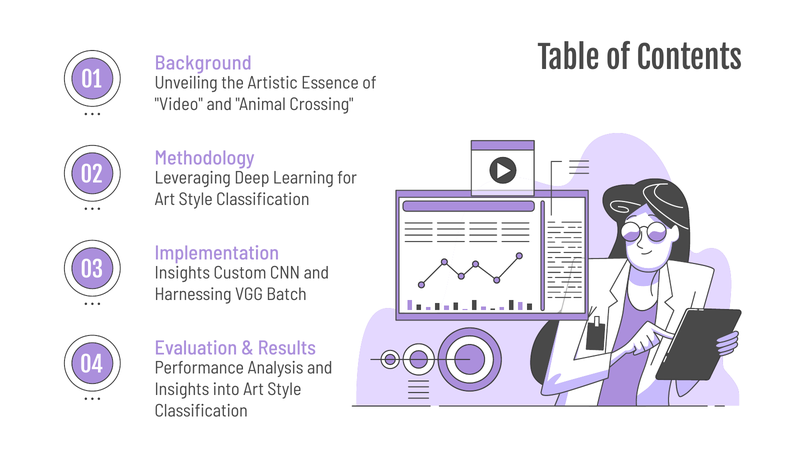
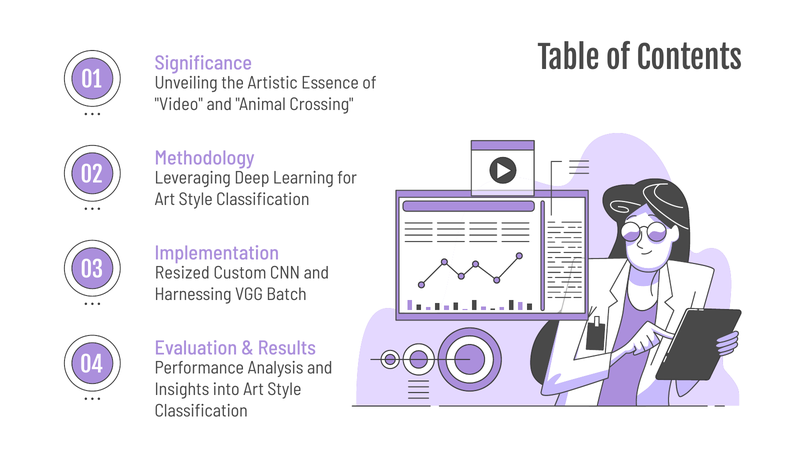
Background: Background -> Significance (203, 63)
Insights: Insights -> Resized (182, 273)
